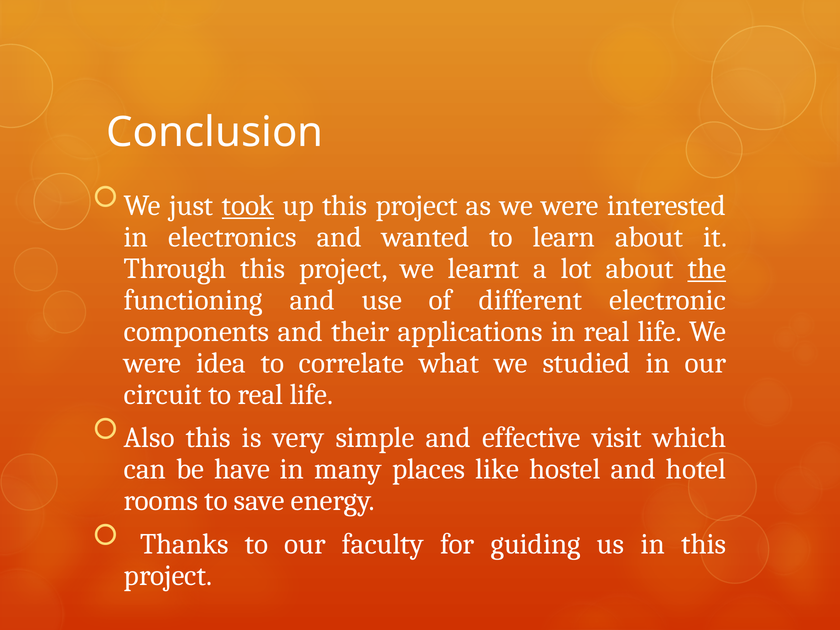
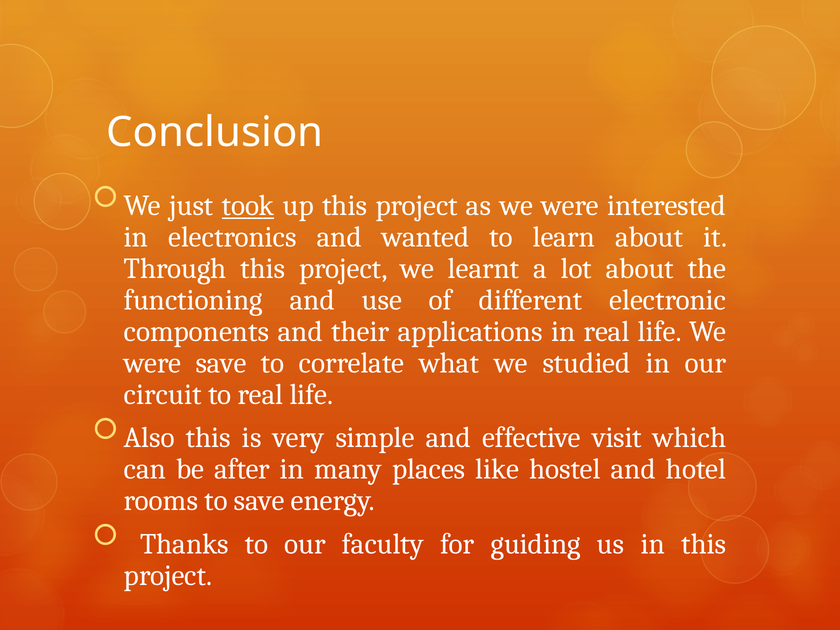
the underline: present -> none (707, 269)
were idea: idea -> save (221, 363)
have: have -> after (242, 469)
